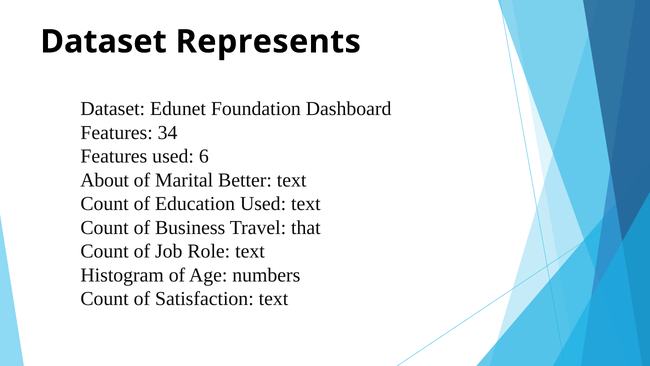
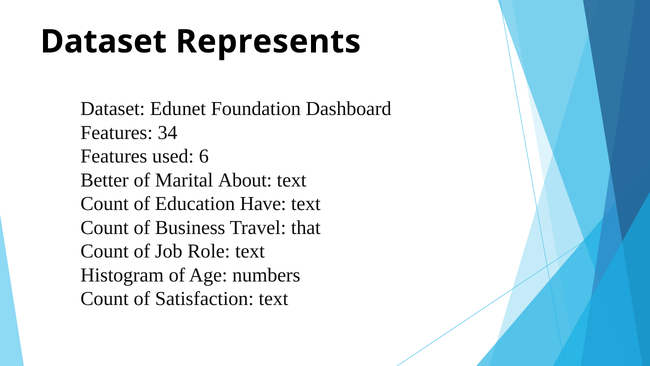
About: About -> Better (105, 180)
Better: Better -> About (245, 180)
Education Used: Used -> Have (263, 204)
